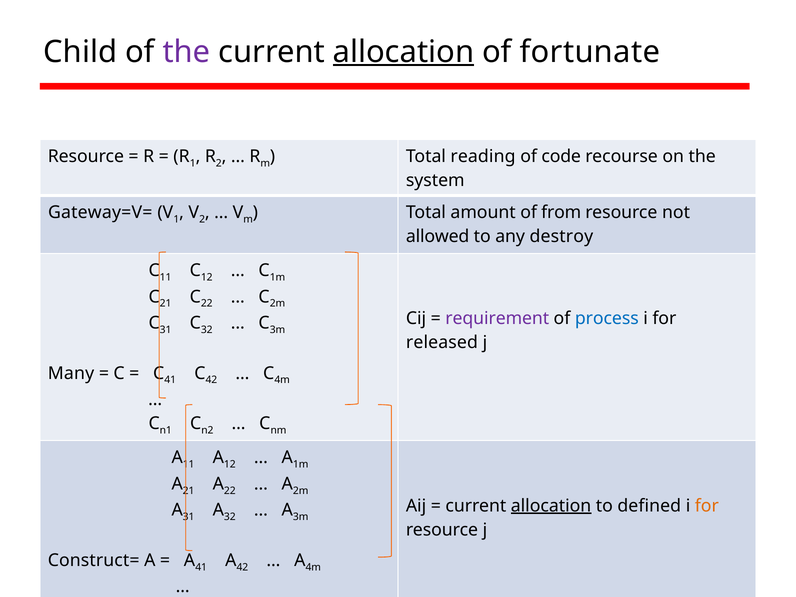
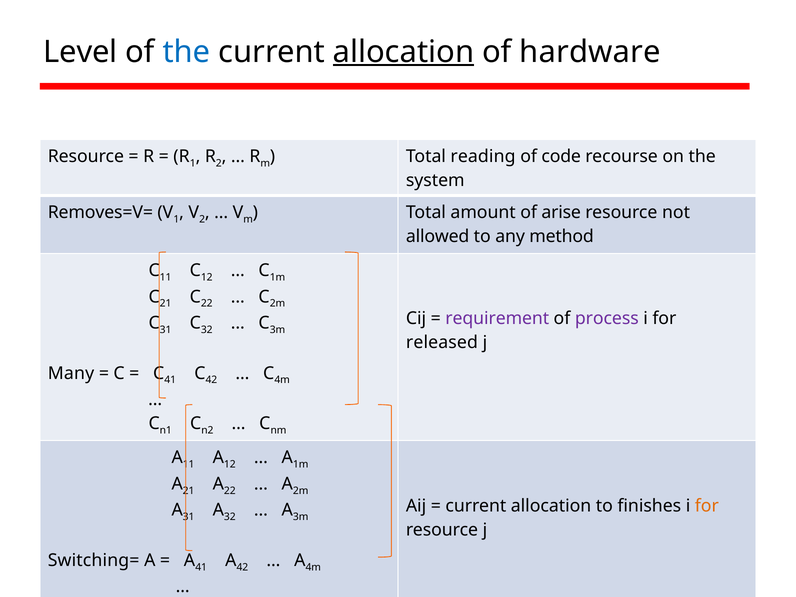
Child: Child -> Level (80, 52)
the colour: purple -> blue (187, 52)
fortunate: fortunate -> hardware (590, 52)
Gateway=V=: Gateway=V= -> Removes=V= (100, 212)
from: from -> arise (561, 212)
destroy: destroy -> method (562, 236)
process colour: blue -> purple (607, 319)
allocation underline: present -> none (551, 506)
defined: defined -> finishes (649, 506)
Construct=: Construct= -> Switching= (94, 560)
